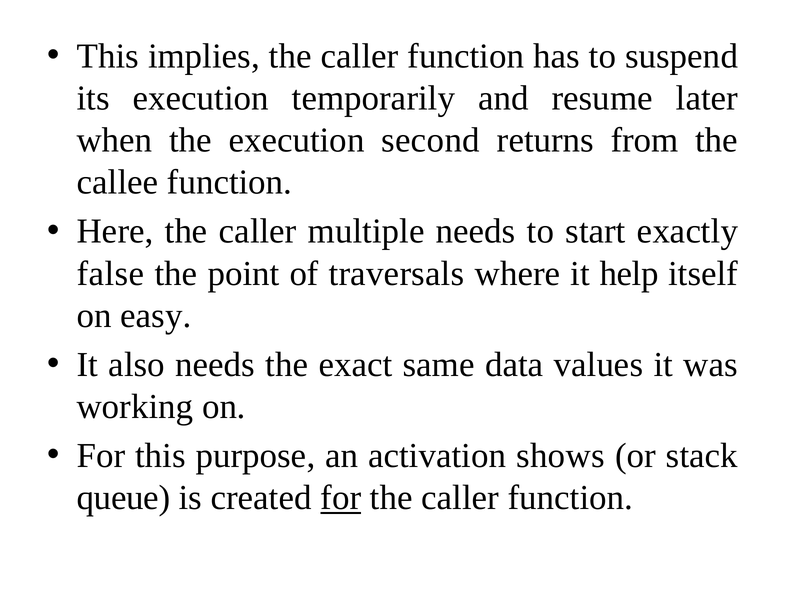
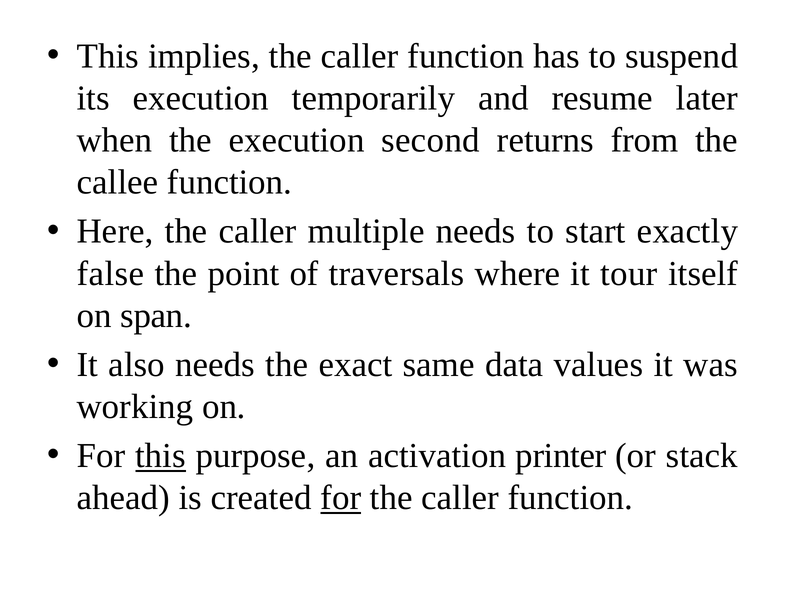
help: help -> tour (629, 273)
easy: easy -> span (156, 315)
this underline: none -> present (161, 455)
shows: shows -> printer (561, 455)
queue: queue -> ahead (123, 497)
